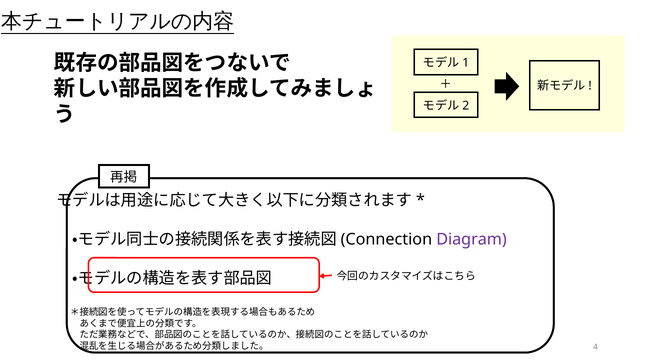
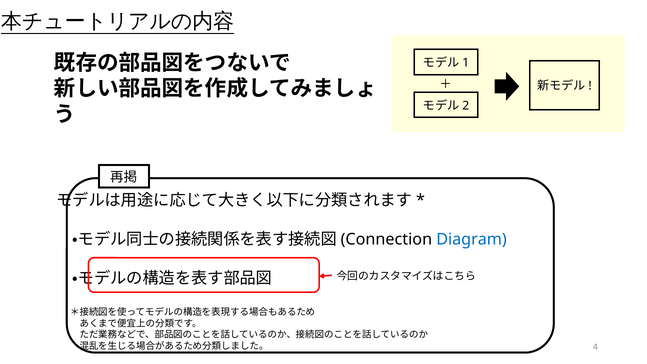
Diagram colour: purple -> blue (472, 239)
